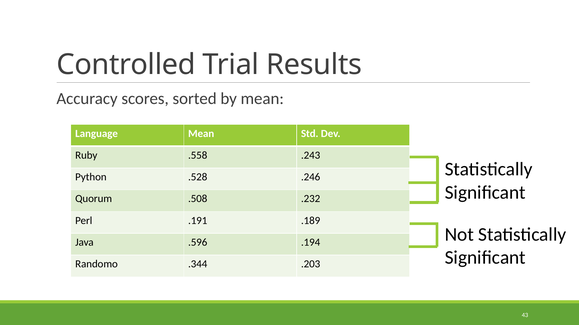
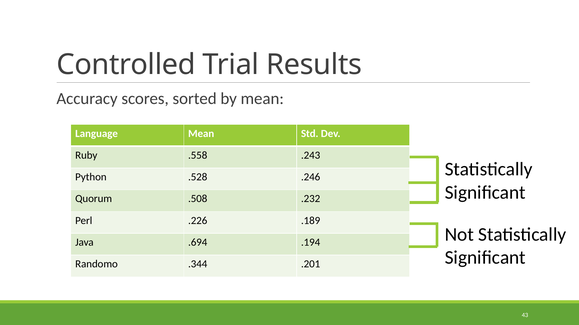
.191: .191 -> .226 (198, 221)
.596: .596 -> .694 (198, 243)
.203: .203 -> .201 (311, 265)
